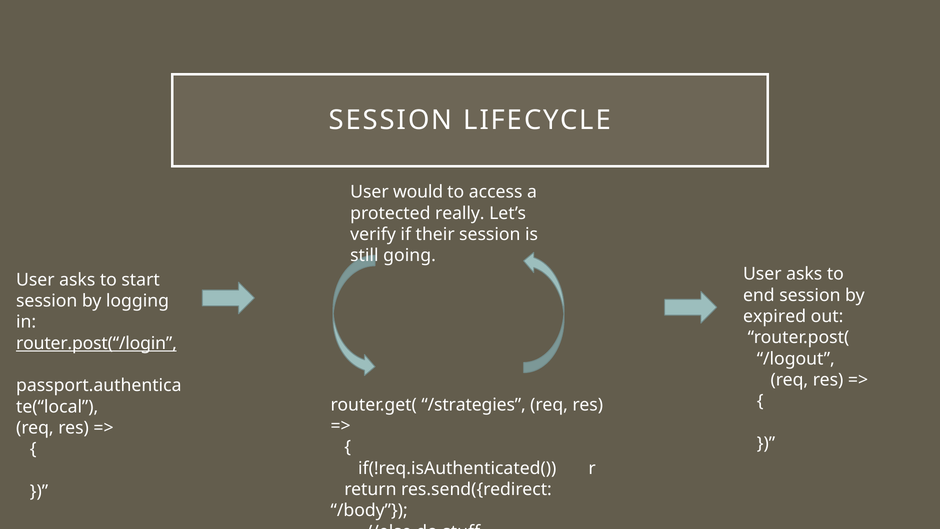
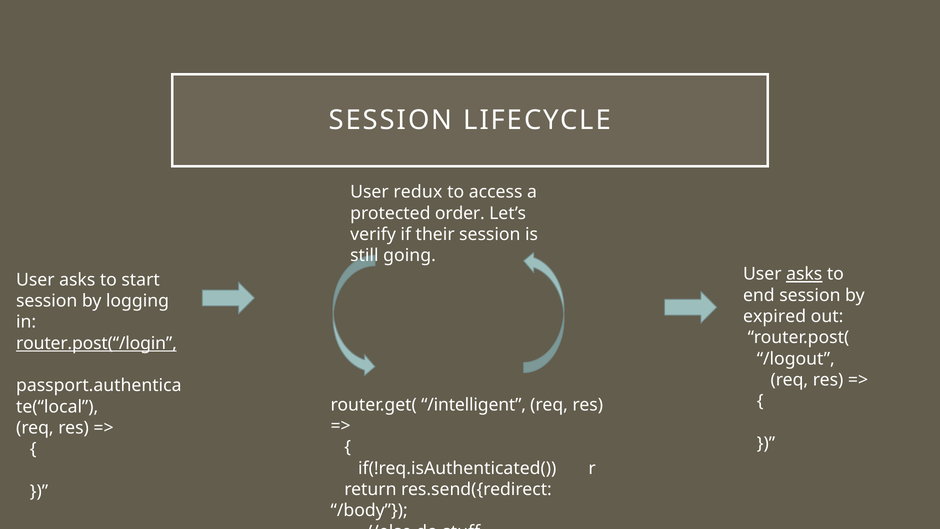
would: would -> redux (418, 192)
really: really -> order (460, 213)
asks underline: none -> present (804, 274)
/strategies: /strategies -> /intelligent (474, 405)
